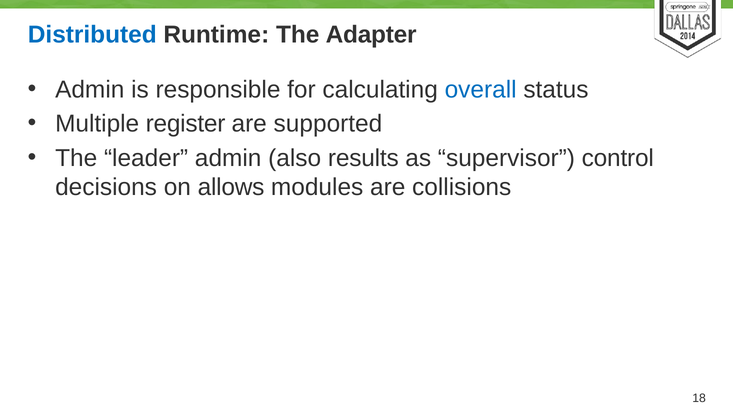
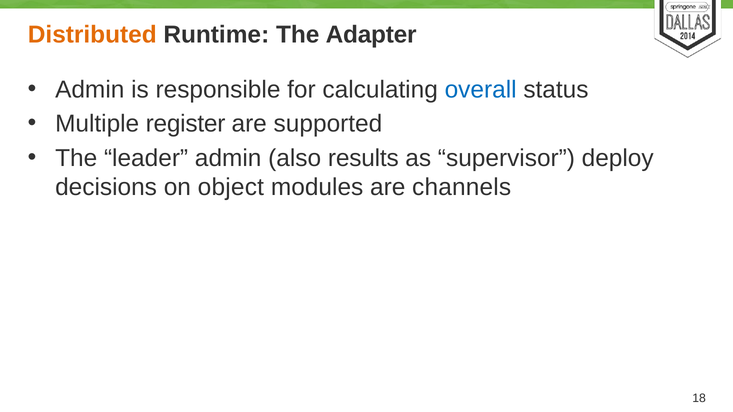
Distributed colour: blue -> orange (92, 35)
control: control -> deploy (618, 158)
allows: allows -> object (231, 187)
collisions: collisions -> channels (462, 187)
